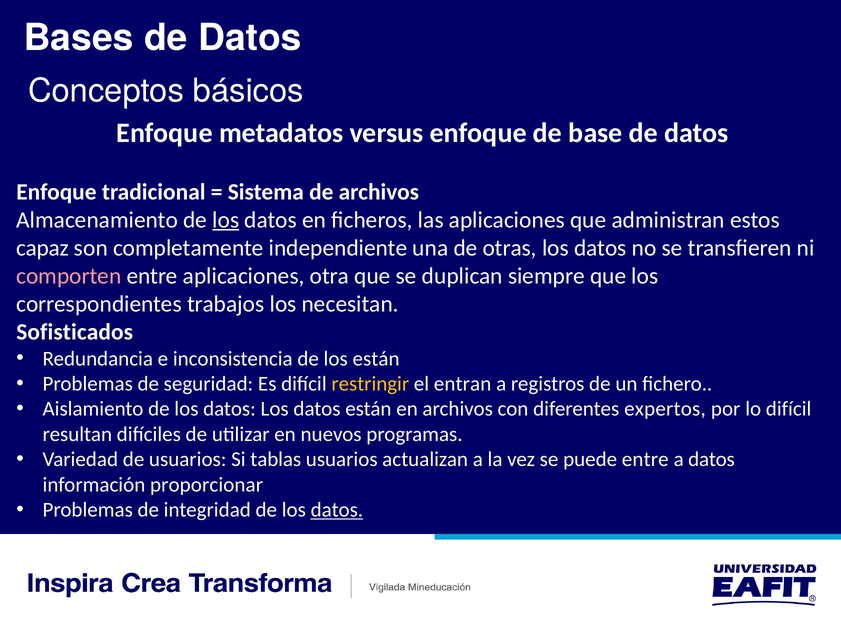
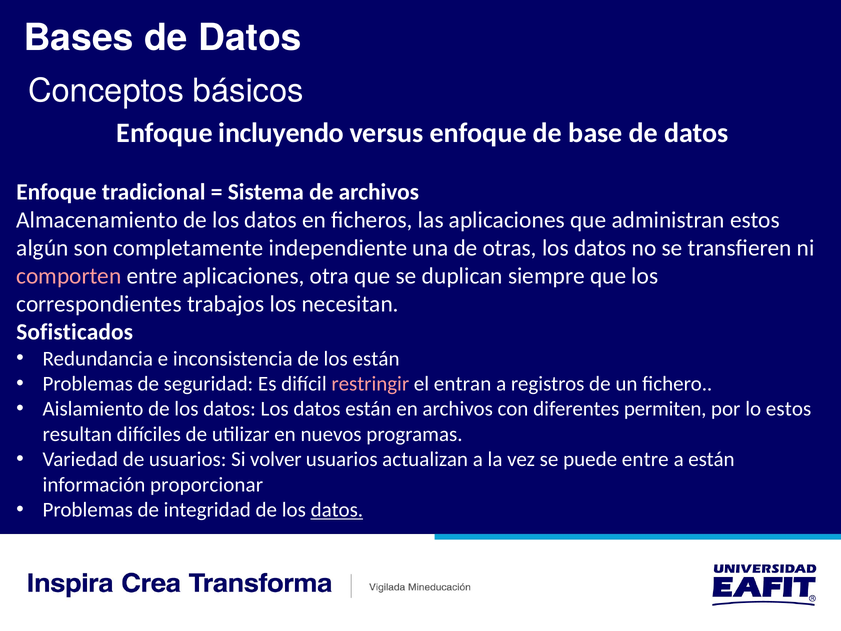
metadatos: metadatos -> incluyendo (281, 133)
los underline: present -> none (226, 220)
capaz: capaz -> algún (42, 248)
restringir colour: yellow -> pink (370, 384)
expertos: expertos -> permiten (665, 409)
lo difícil: difícil -> estos (789, 409)
tablas: tablas -> volver (276, 459)
a datos: datos -> están (711, 459)
